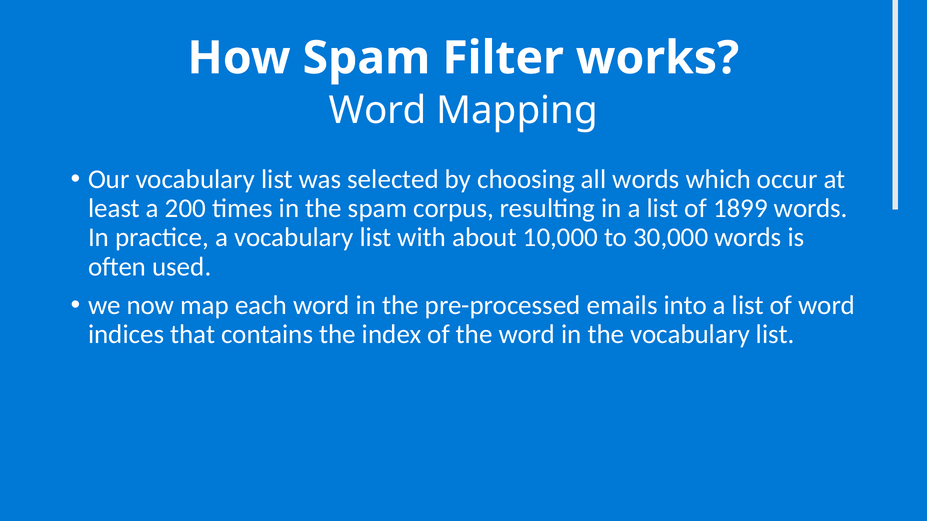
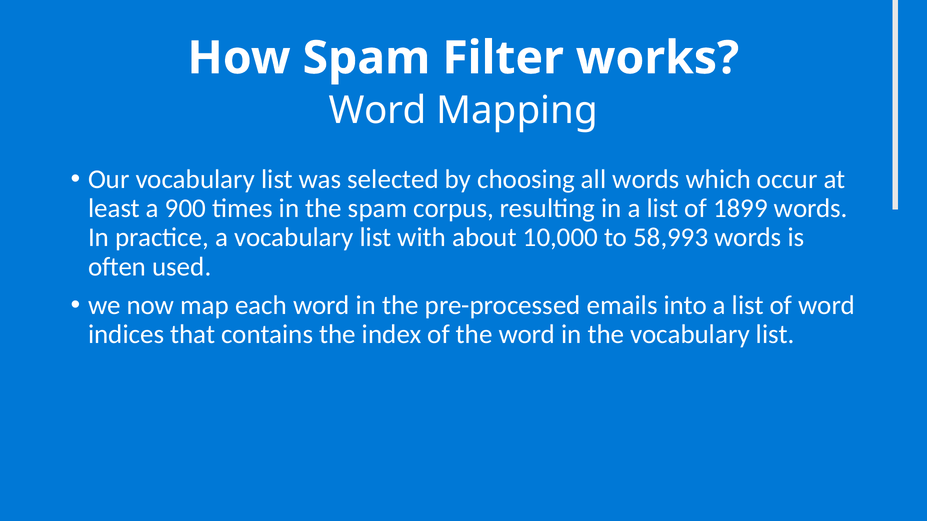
200: 200 -> 900 (185, 209)
30,000: 30,000 -> 58,993 (671, 238)
